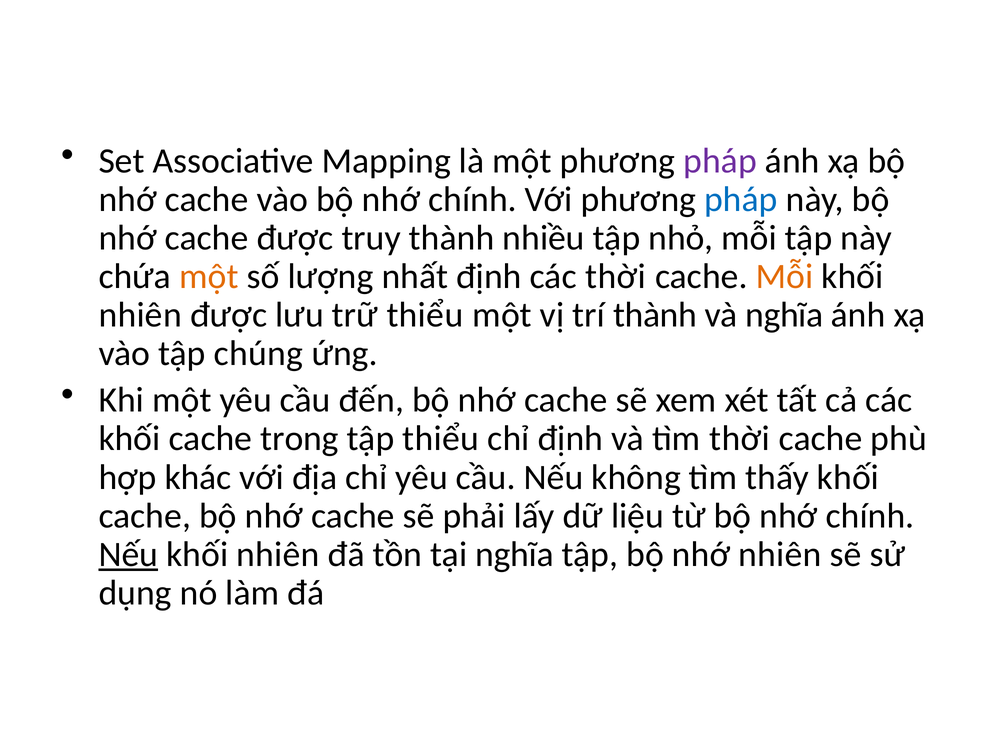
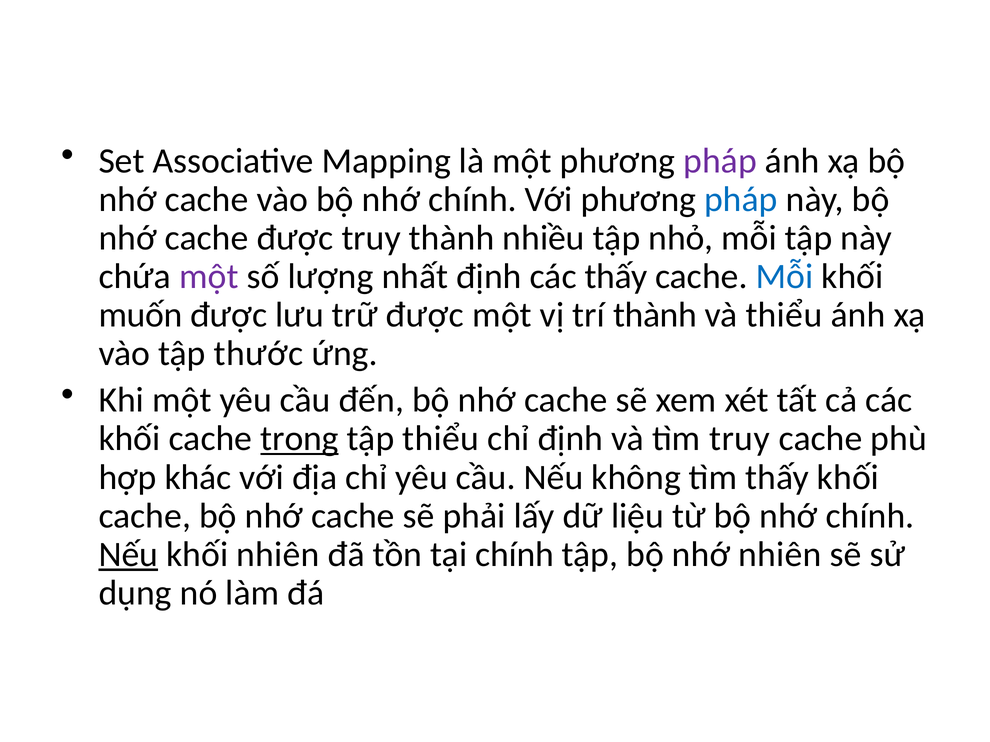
một colour: orange -> purple (209, 277)
các thời: thời -> thấy (616, 277)
Mỗi colour: orange -> blue (785, 277)
nhiên: nhiên -> muốn (140, 315)
trữ thiểu: thiểu -> được (425, 315)
và nghĩa: nghĩa -> thiểu (784, 315)
chúng: chúng -> thước (258, 354)
trong underline: none -> present (300, 439)
tìm thời: thời -> truy (740, 439)
tại nghĩa: nghĩa -> chính (515, 555)
